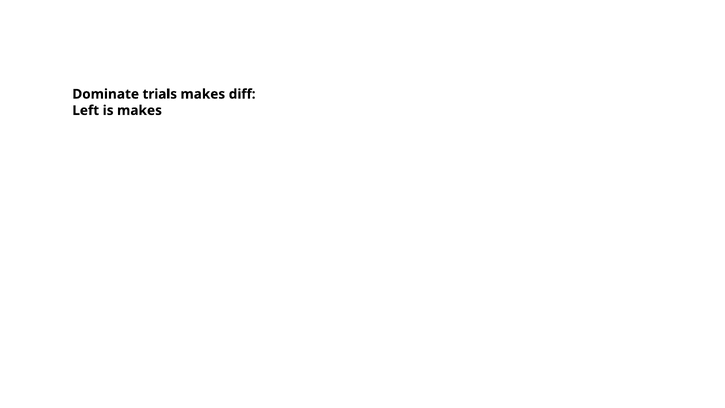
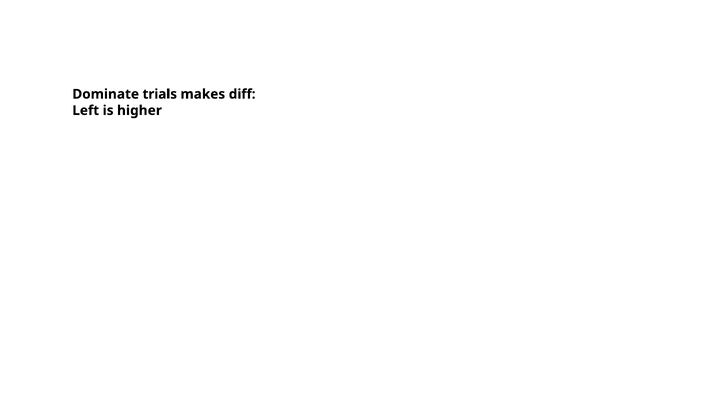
is makes: makes -> higher (139, 110)
